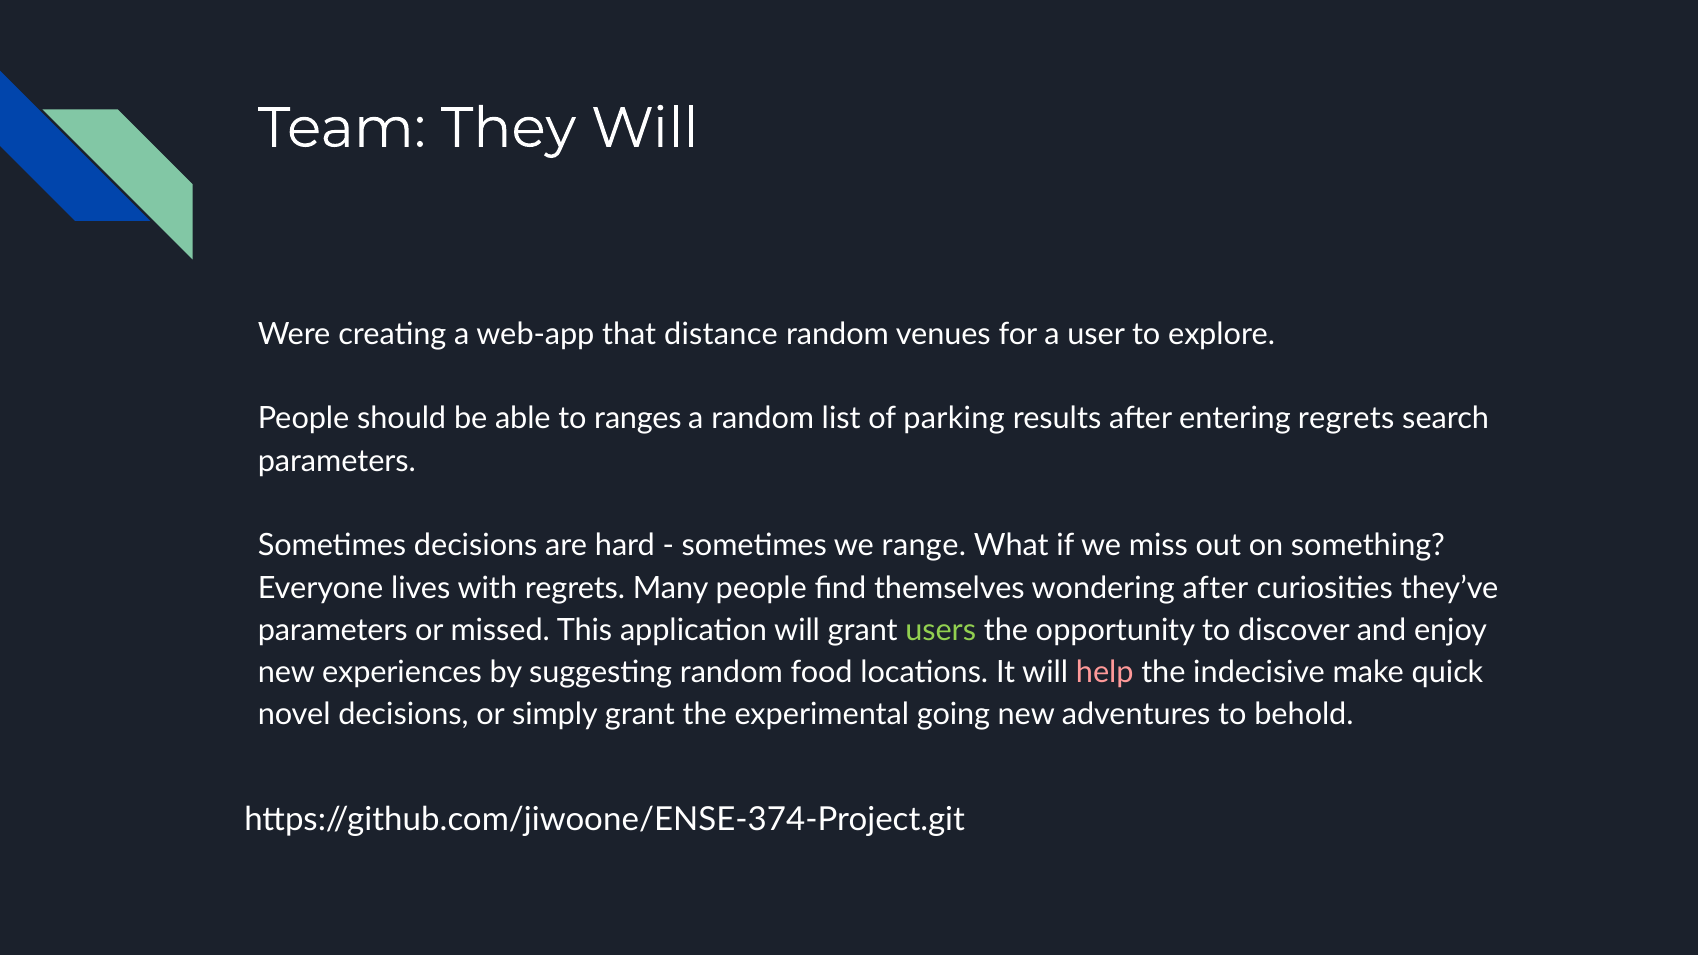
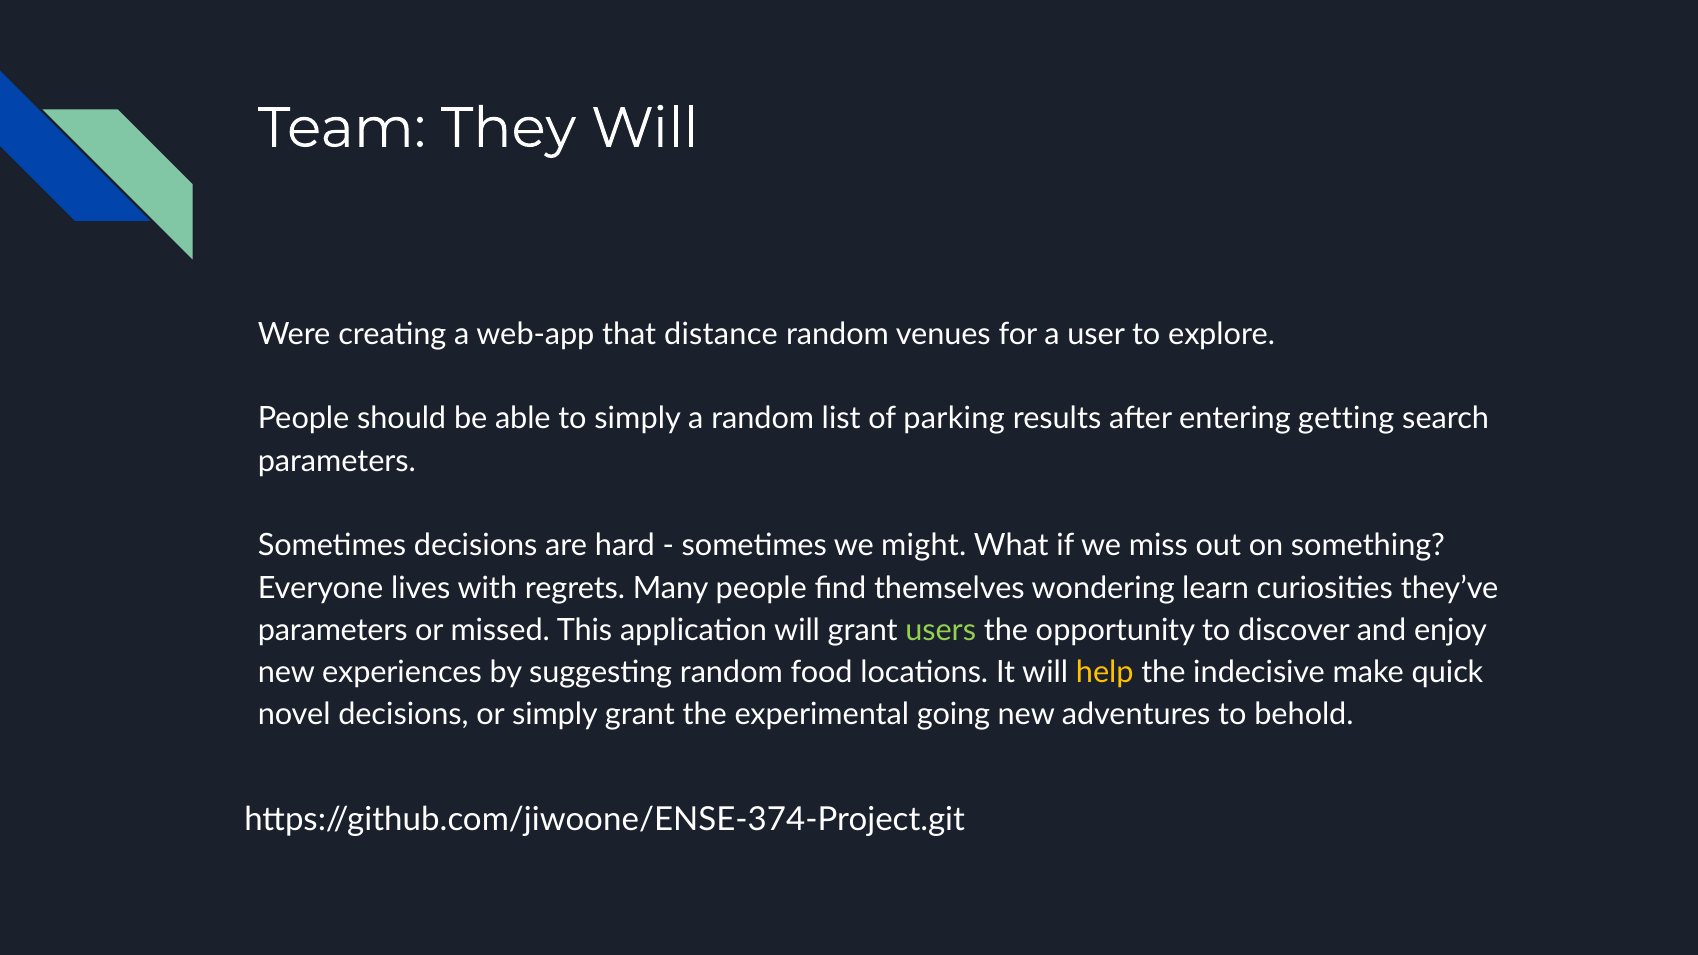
to ranges: ranges -> simply (638, 419)
entering regrets: regrets -> getting (1346, 419)
range: range -> might (924, 546)
wondering after: after -> learn (1216, 588)
help colour: pink -> yellow (1105, 673)
